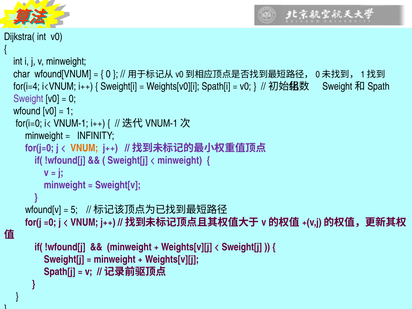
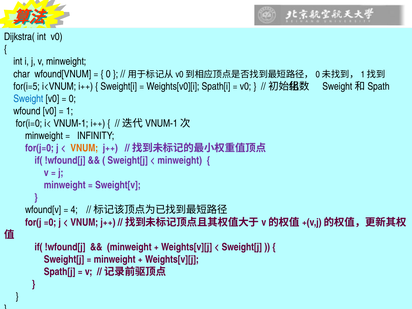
for(i=4: for(i=4 -> for(i=5 (27, 86)
Sweight colour: purple -> blue (28, 99)
5: 5 -> 4 (74, 210)
